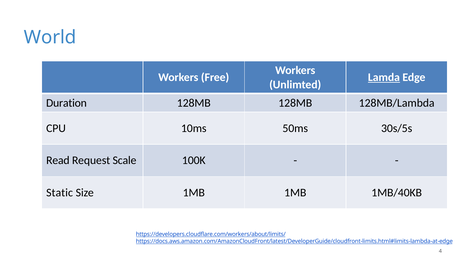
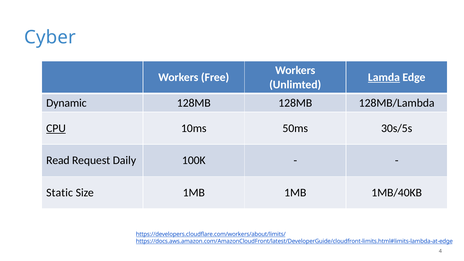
World: World -> Cyber (50, 37)
Duration: Duration -> Dynamic (66, 103)
CPU underline: none -> present (56, 128)
Scale: Scale -> Daily (124, 161)
